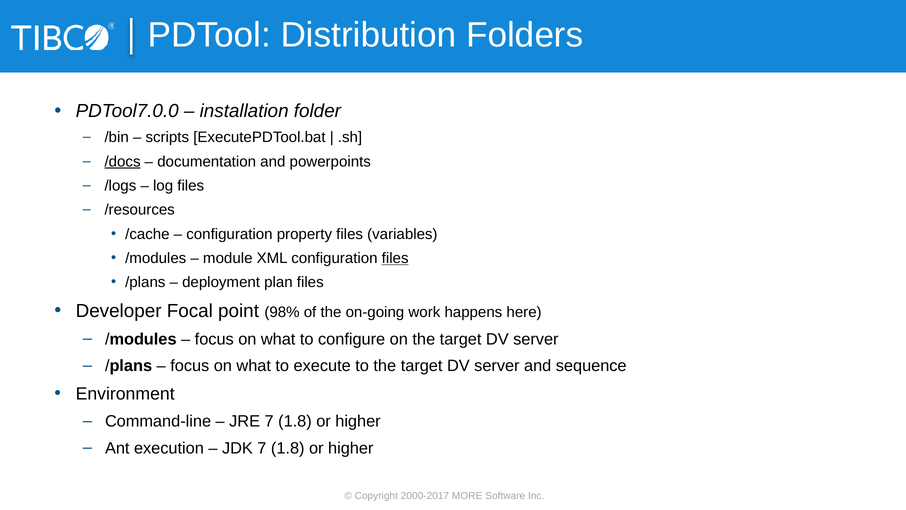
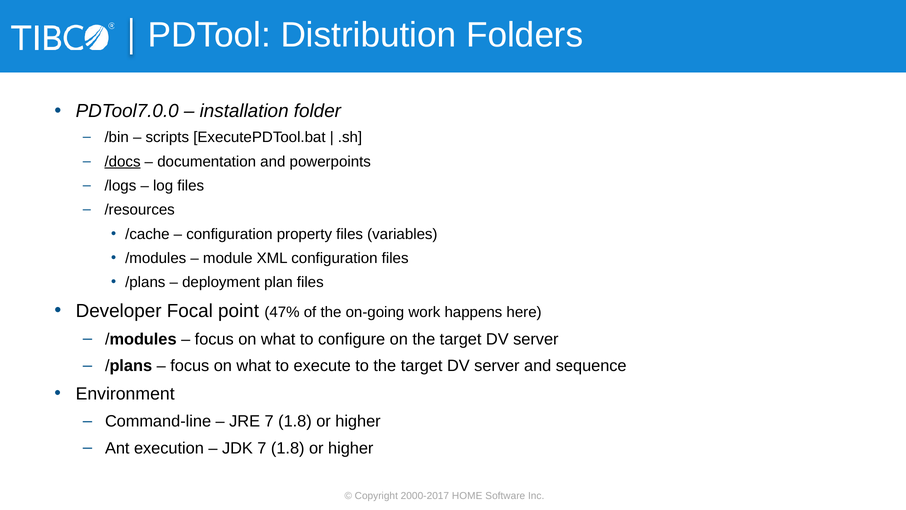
files underline: present -> none (395, 258)
98%: 98% -> 47% (282, 312)
MORE: MORE -> HOME (467, 496)
